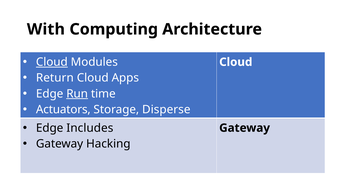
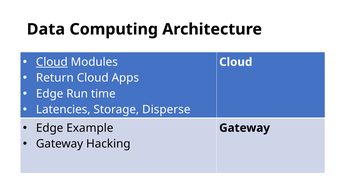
With: With -> Data (46, 29)
Run underline: present -> none (77, 94)
Actuators: Actuators -> Latencies (63, 110)
Includes: Includes -> Example (90, 128)
